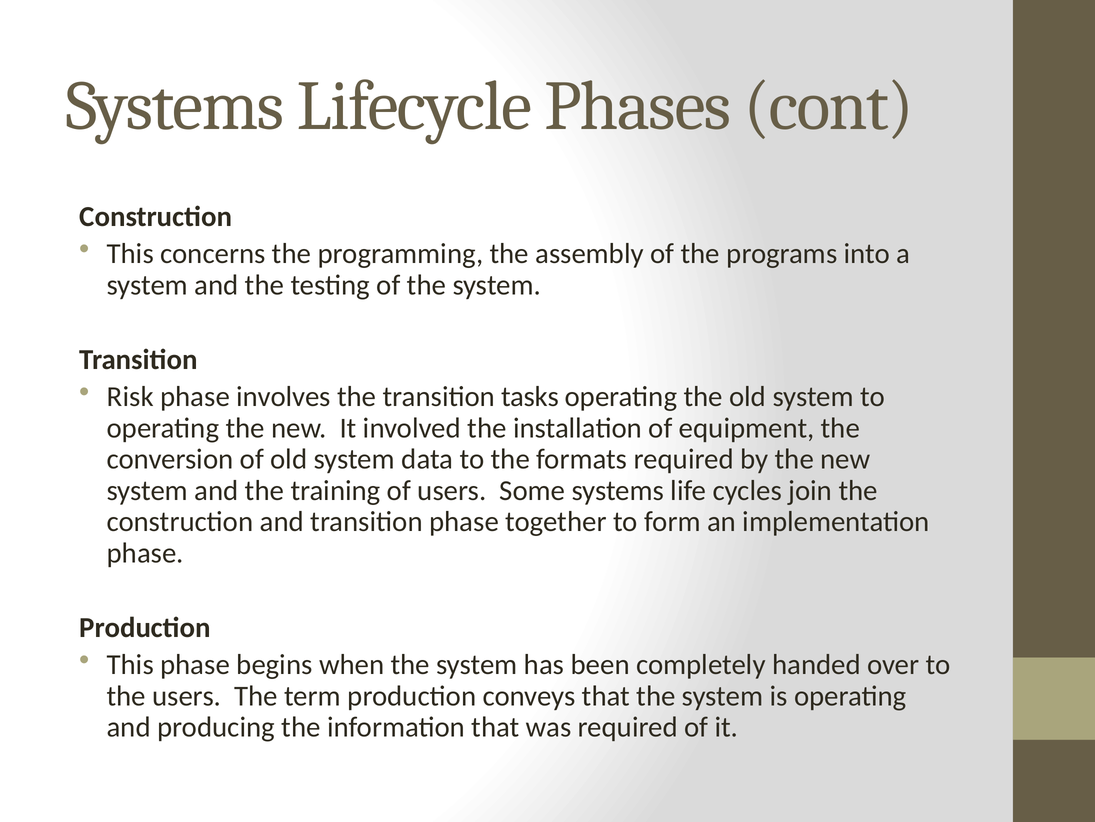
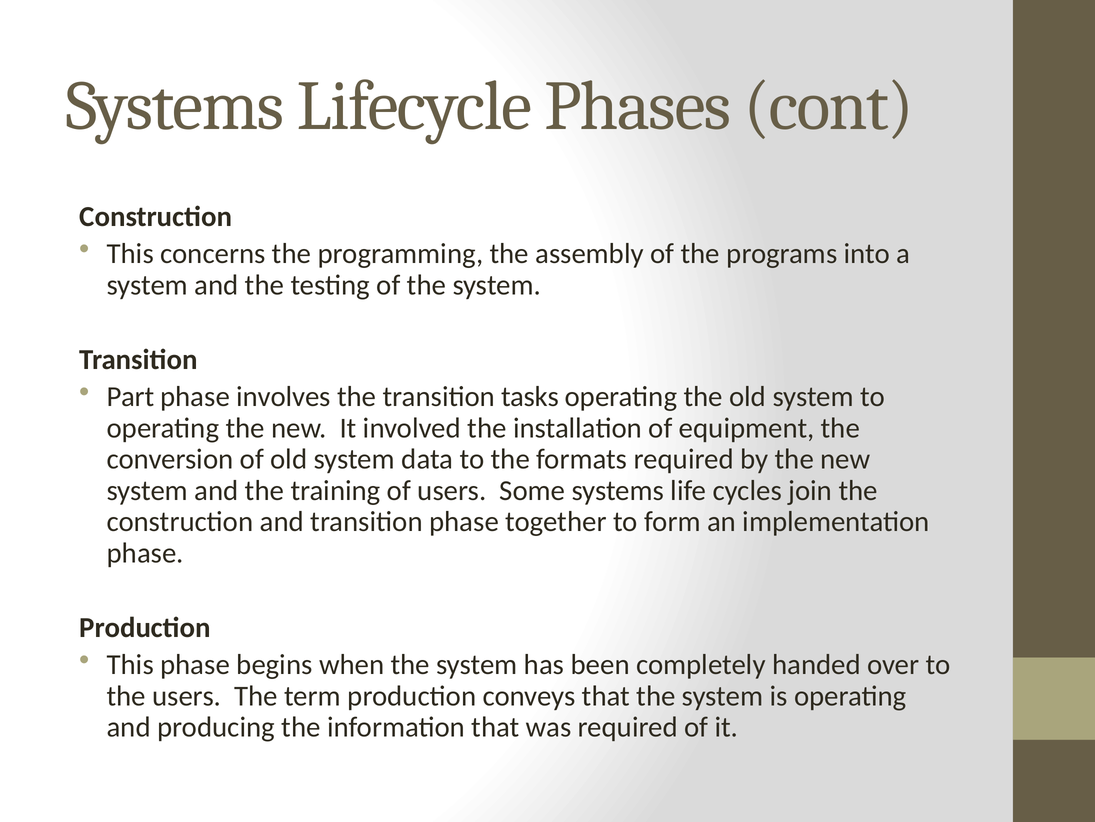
Risk: Risk -> Part (130, 396)
